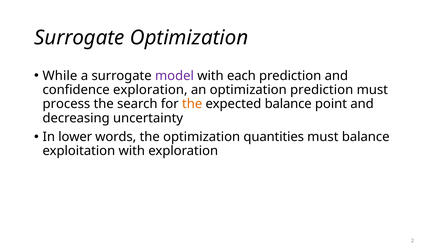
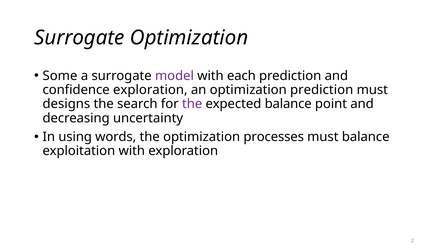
While: While -> Some (60, 76)
process: process -> designs (66, 104)
the colour: orange -> purple (192, 104)
lower: lower -> using (75, 137)
quantities: quantities -> processes (274, 137)
